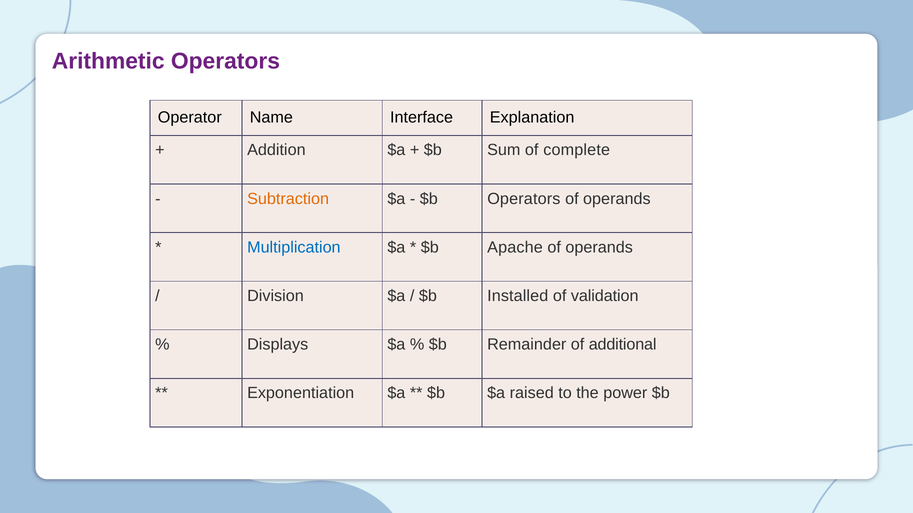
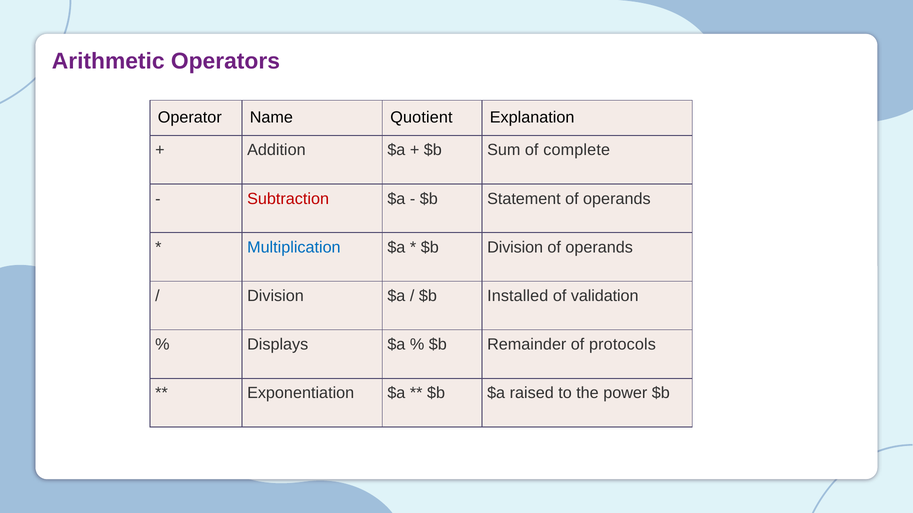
Interface: Interface -> Quotient (421, 118)
Subtraction colour: orange -> red (288, 199)
$b Operators: Operators -> Statement (524, 199)
$b Apache: Apache -> Division (515, 248)
additional: additional -> protocols (622, 345)
